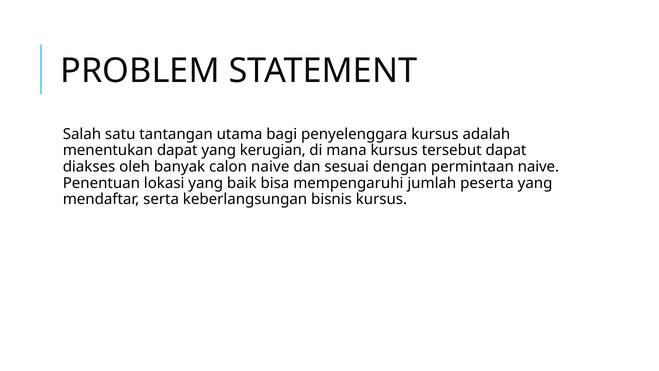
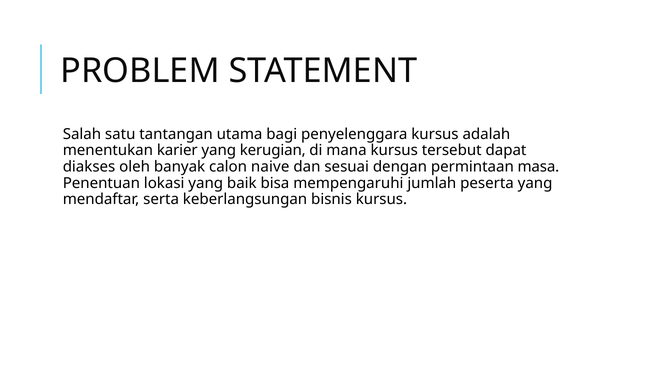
menentukan dapat: dapat -> karier (177, 150)
permintaan naive: naive -> masa (538, 167)
